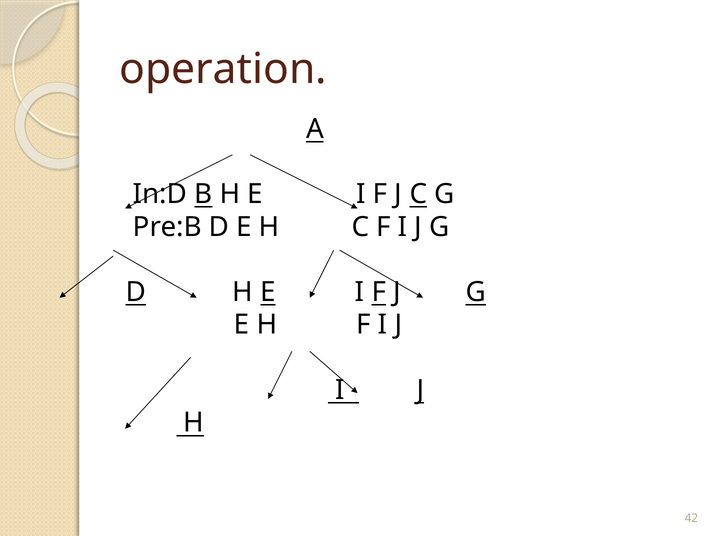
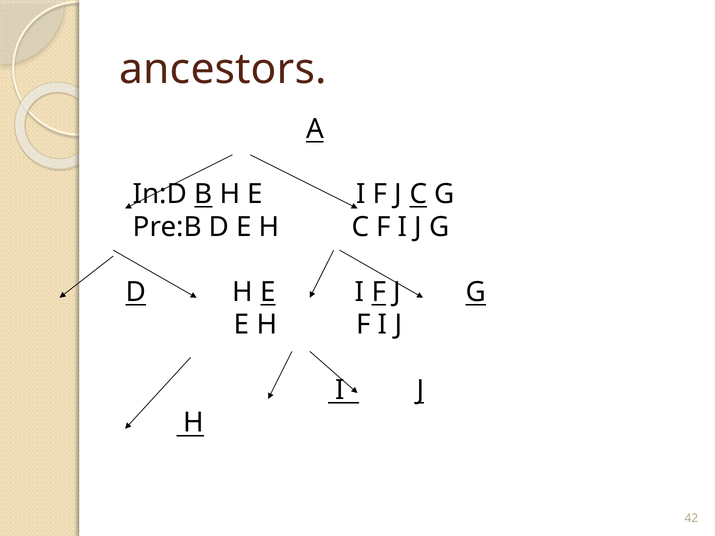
operation: operation -> ancestors (223, 69)
